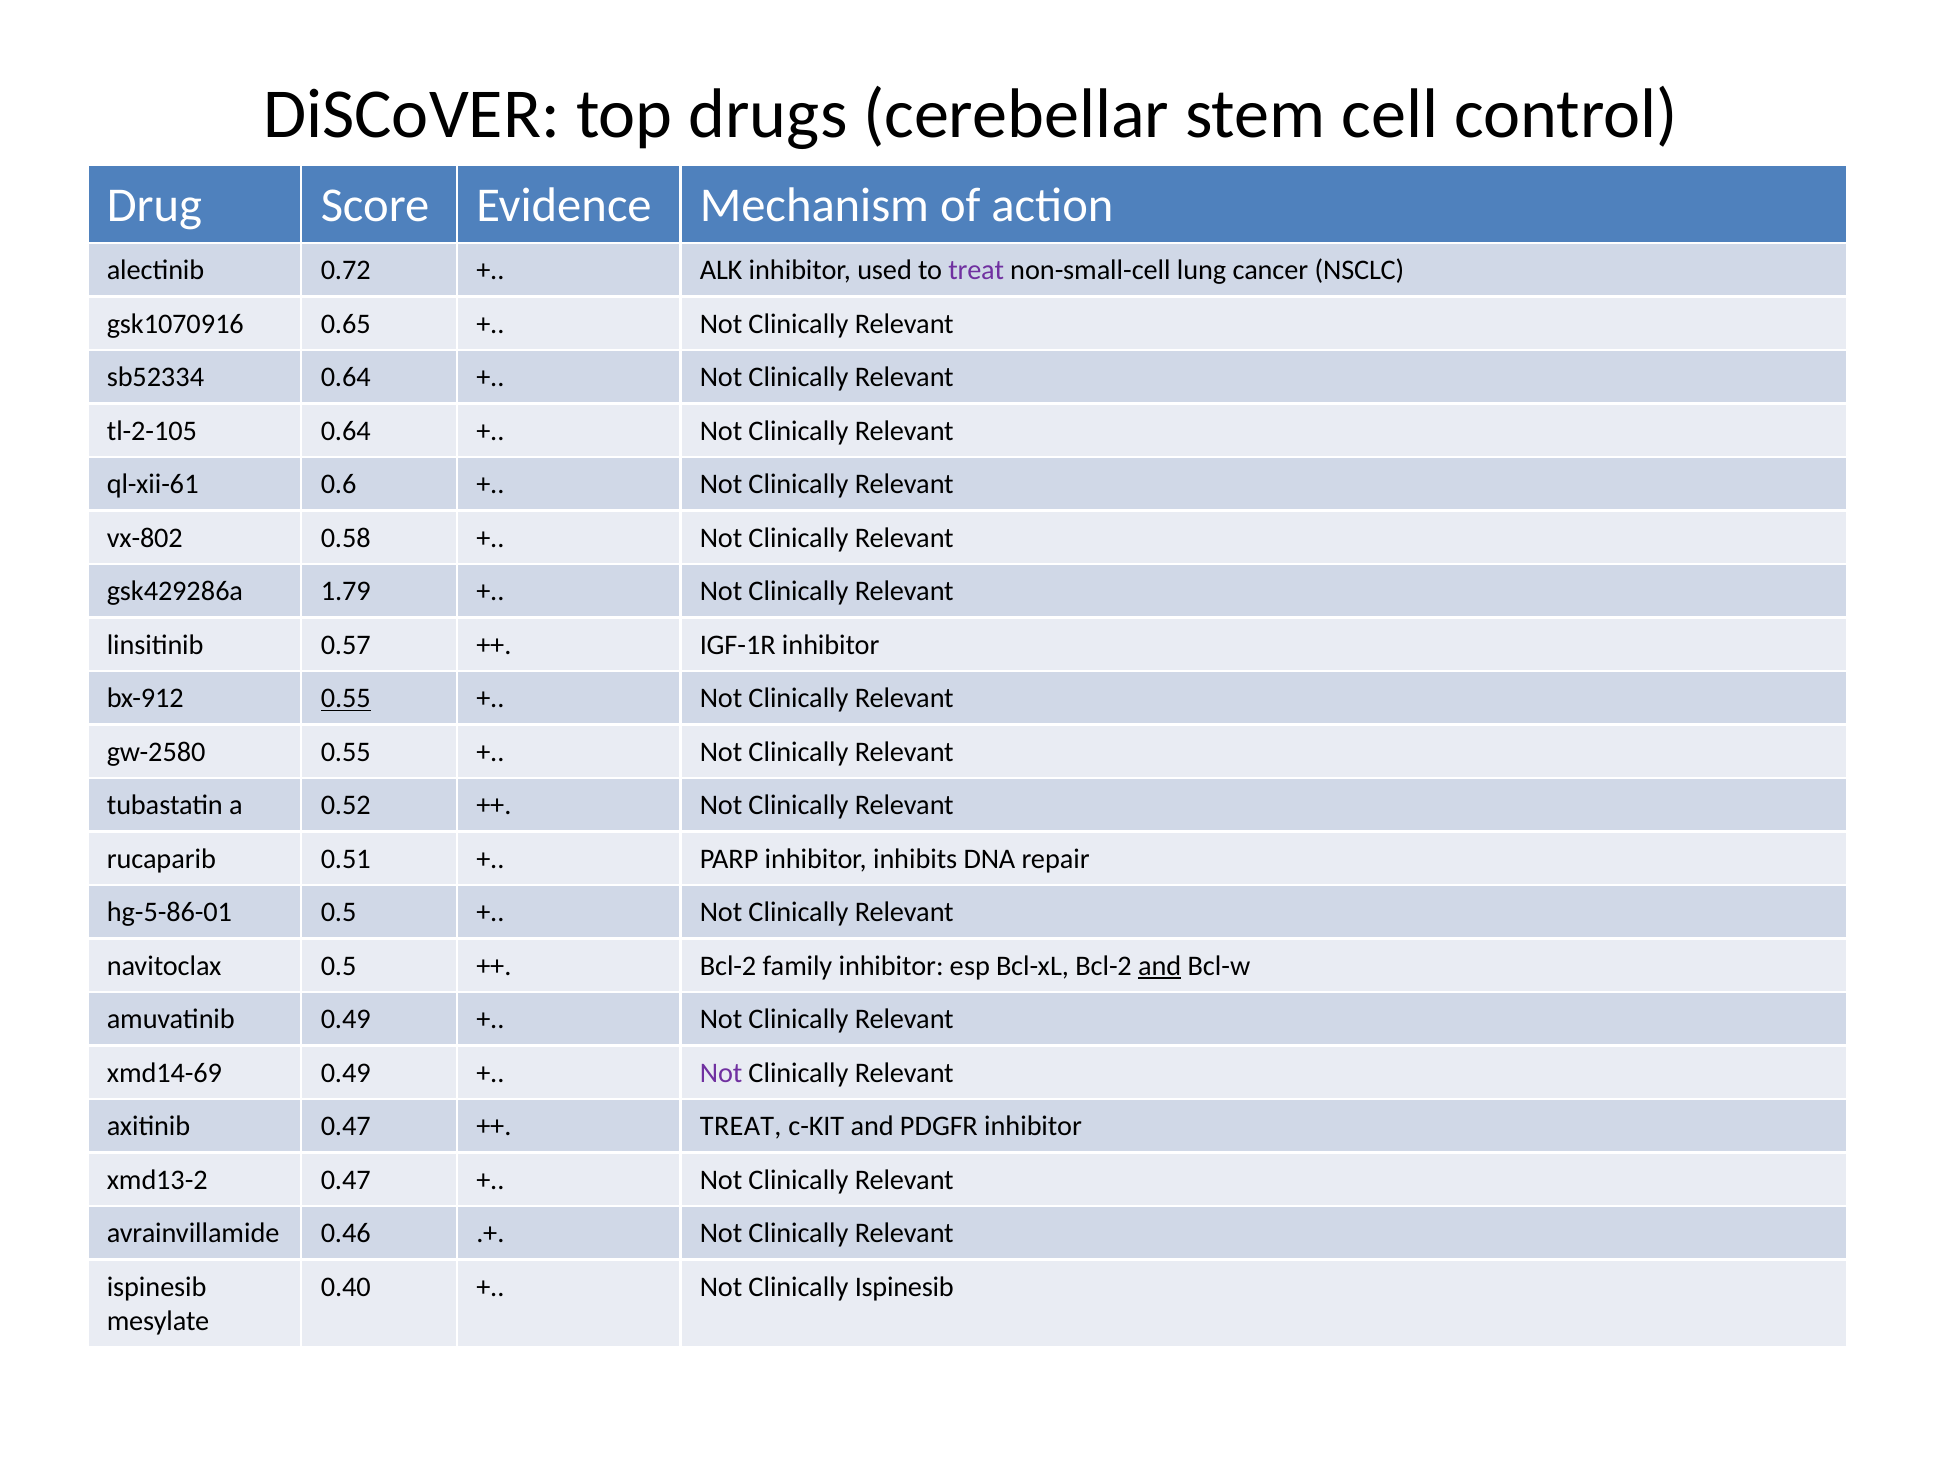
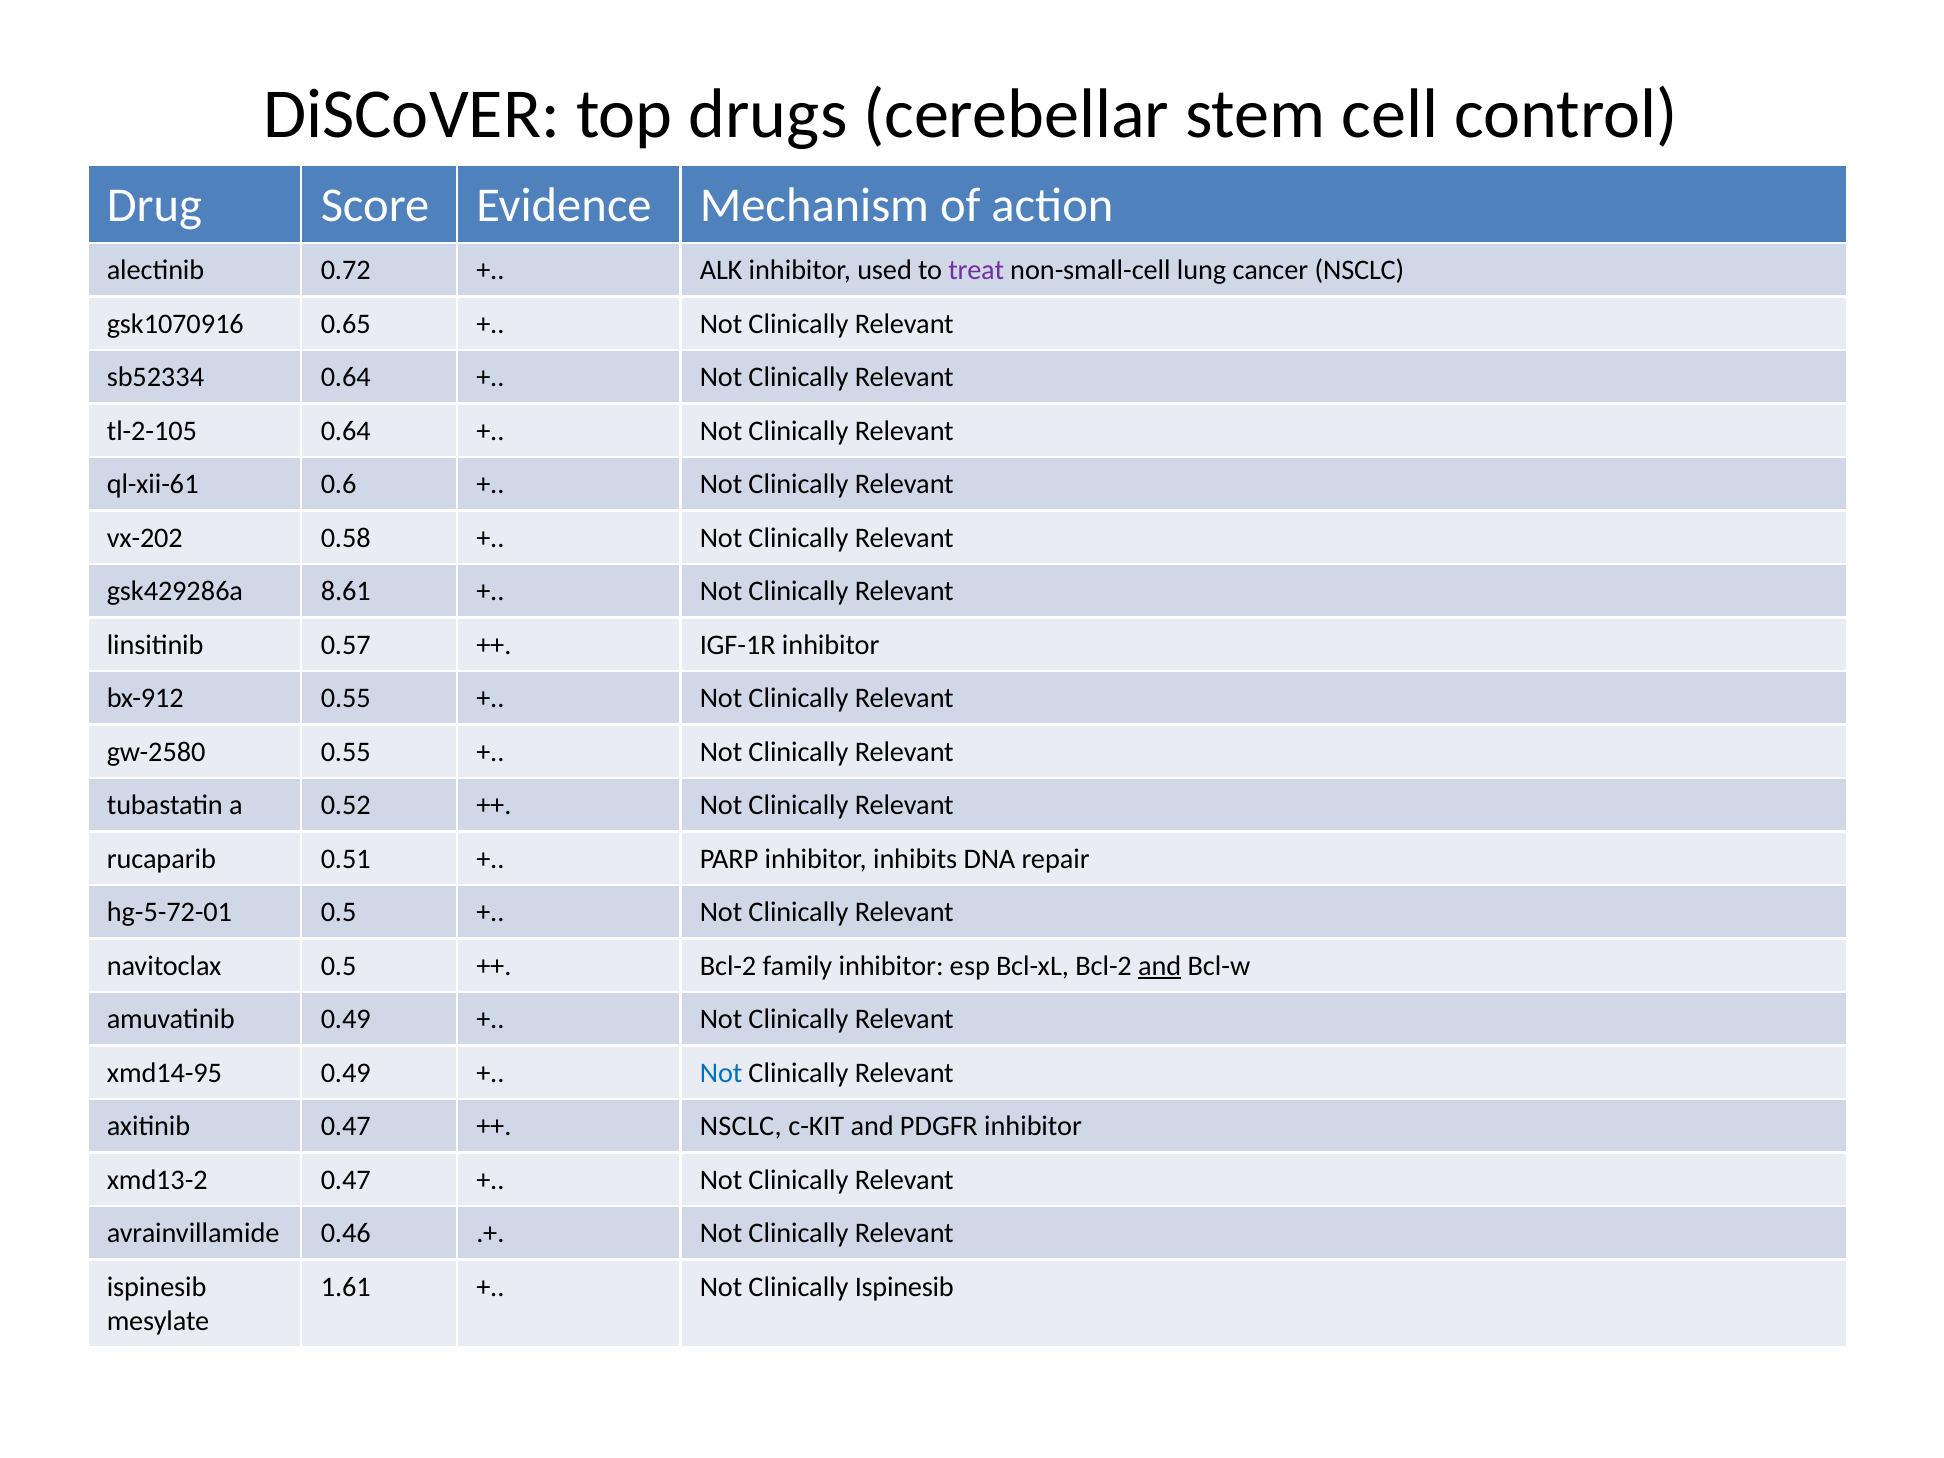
vx-802: vx-802 -> vx-202 (145, 538)
1.79: 1.79 -> 8.61 (346, 591)
0.55 underline: present -> none (346, 698)
hg-5-86-01: hg-5-86-01 -> hg-5-72-01 (169, 912)
xmd14-69: xmd14-69 -> xmd14-95 (164, 1073)
Not colour: purple -> blue (721, 1073)
TREAT: TREAT -> NSCLC (741, 1126)
0.40: 0.40 -> 1.61 (346, 1287)
